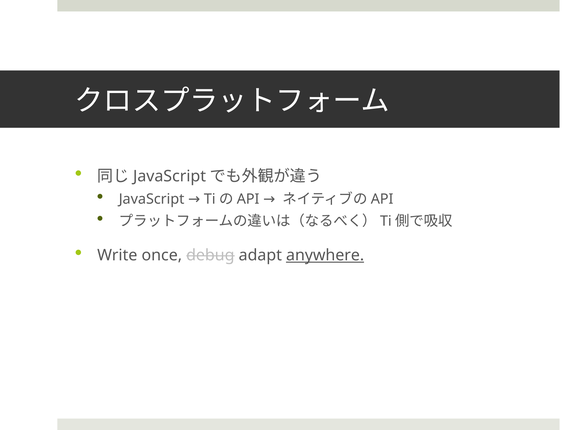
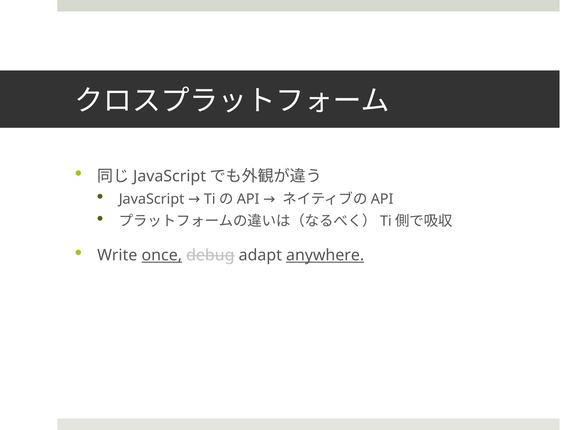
once underline: none -> present (162, 256)
